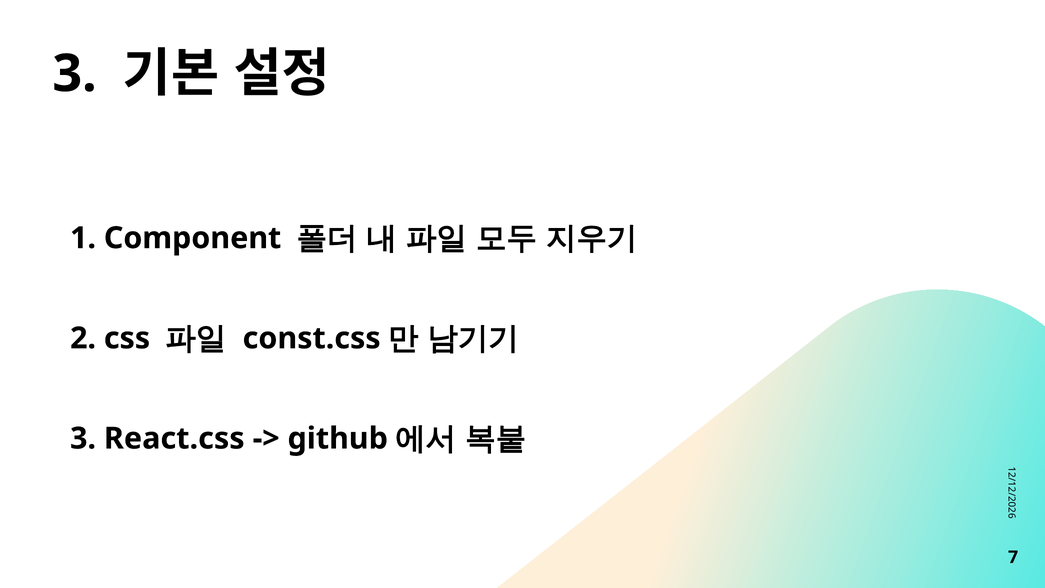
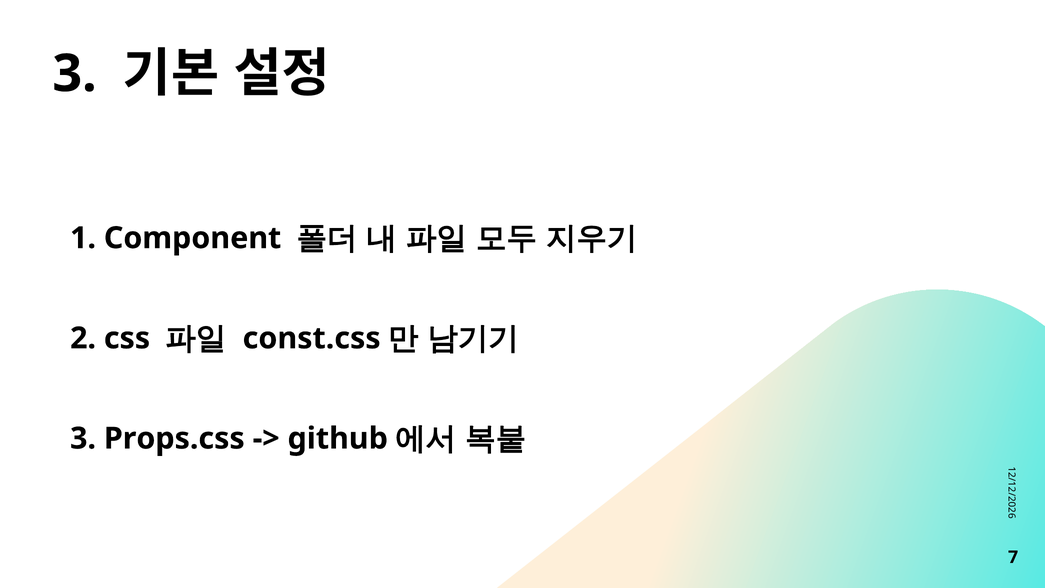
React.css: React.css -> Props.css (174, 438)
